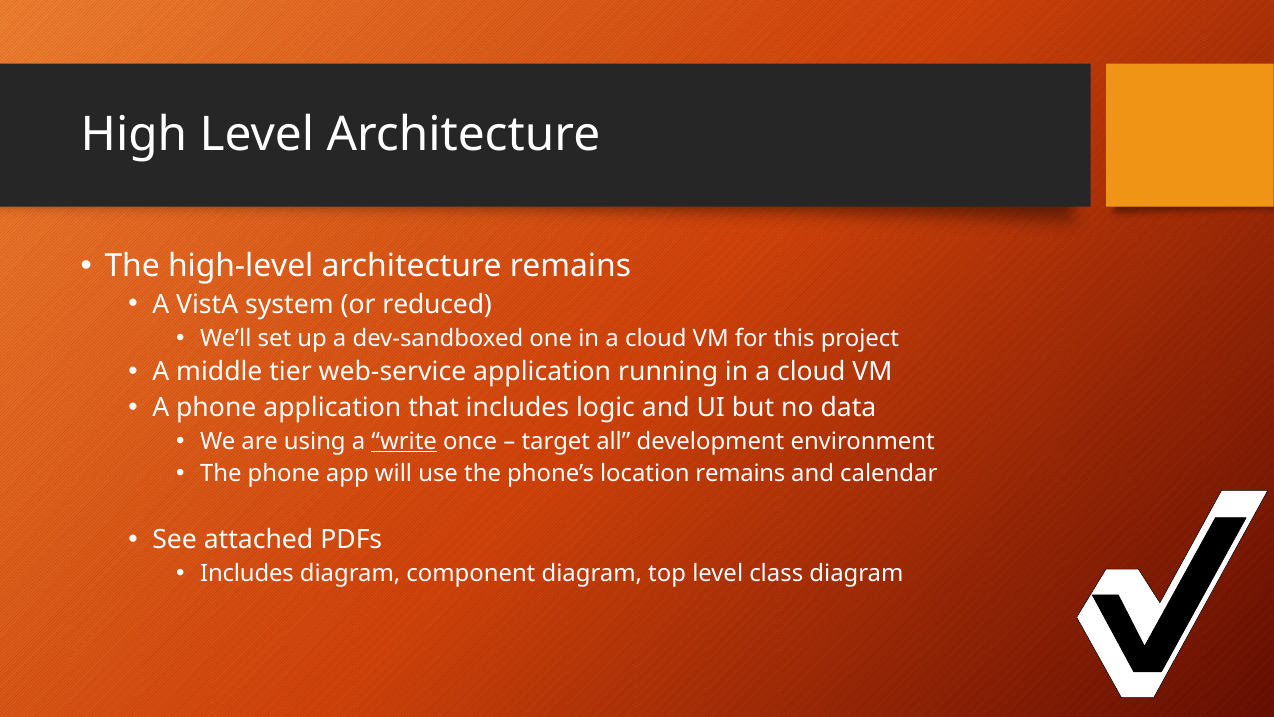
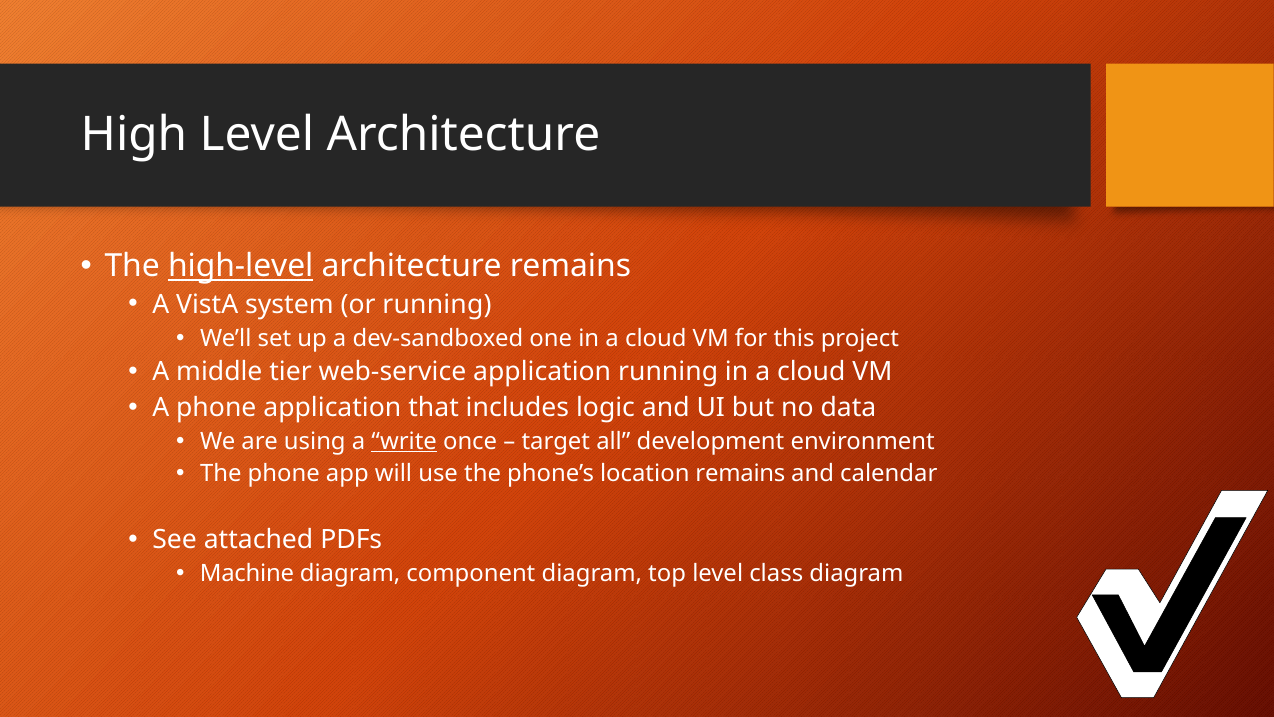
high-level underline: none -> present (241, 266)
or reduced: reduced -> running (437, 304)
Includes: Includes -> Machine (247, 574)
